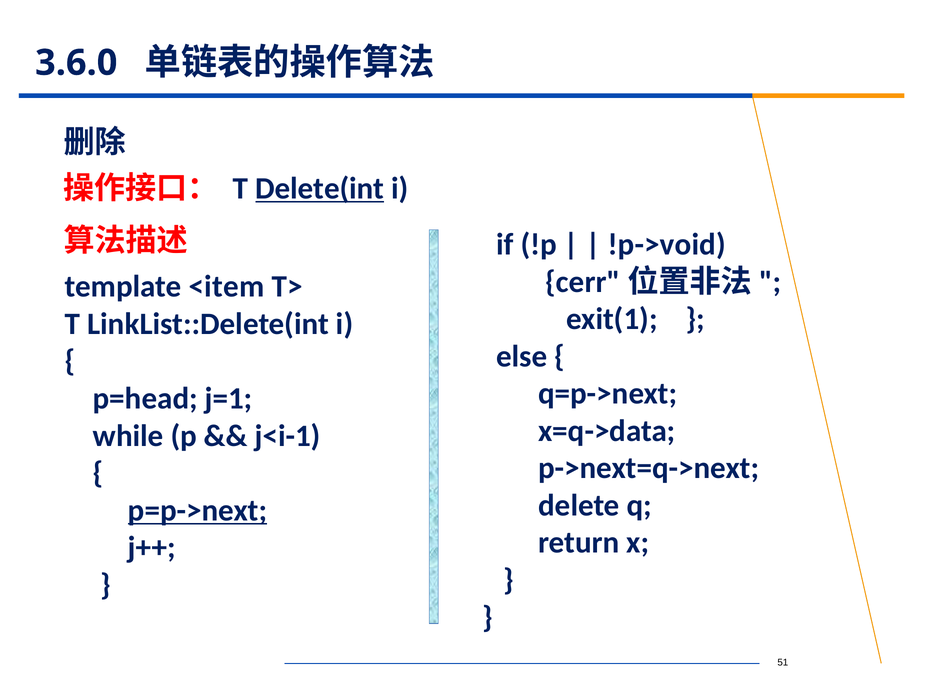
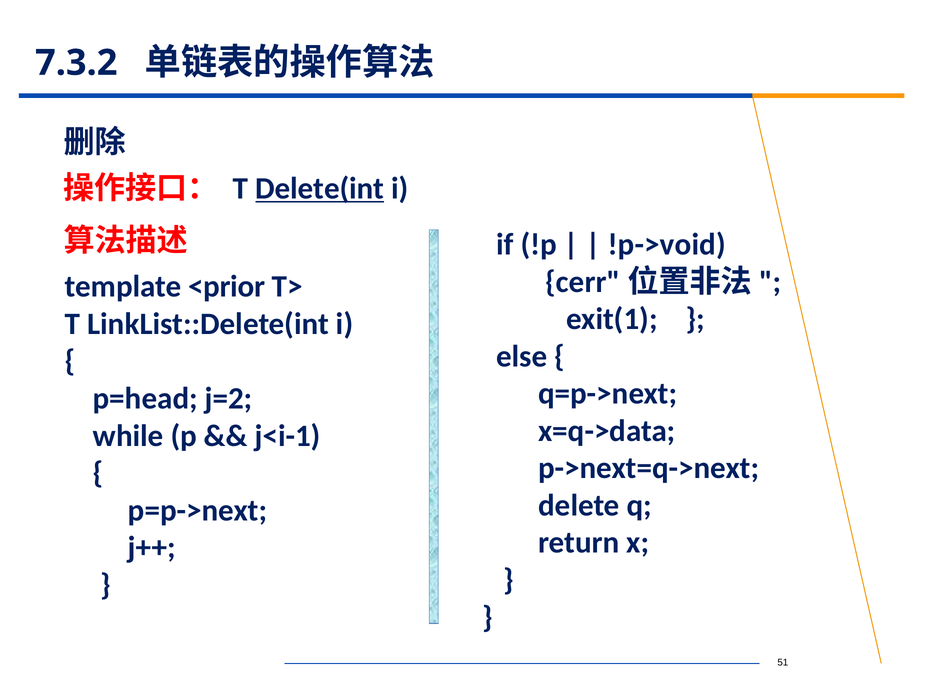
3.6.0: 3.6.0 -> 7.3.2 (76, 63)
<item: <item -> <prior (227, 287)
j=1: j=1 -> j=2 (229, 399)
p=p->next underline: present -> none (198, 510)
